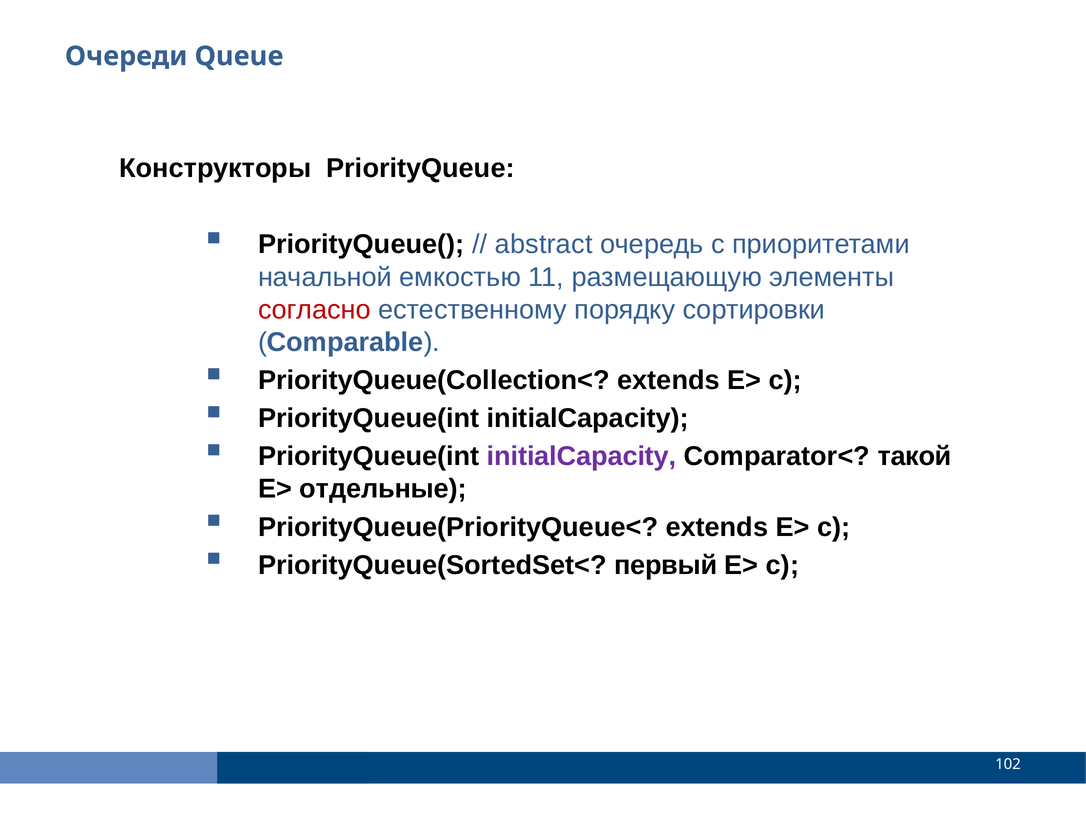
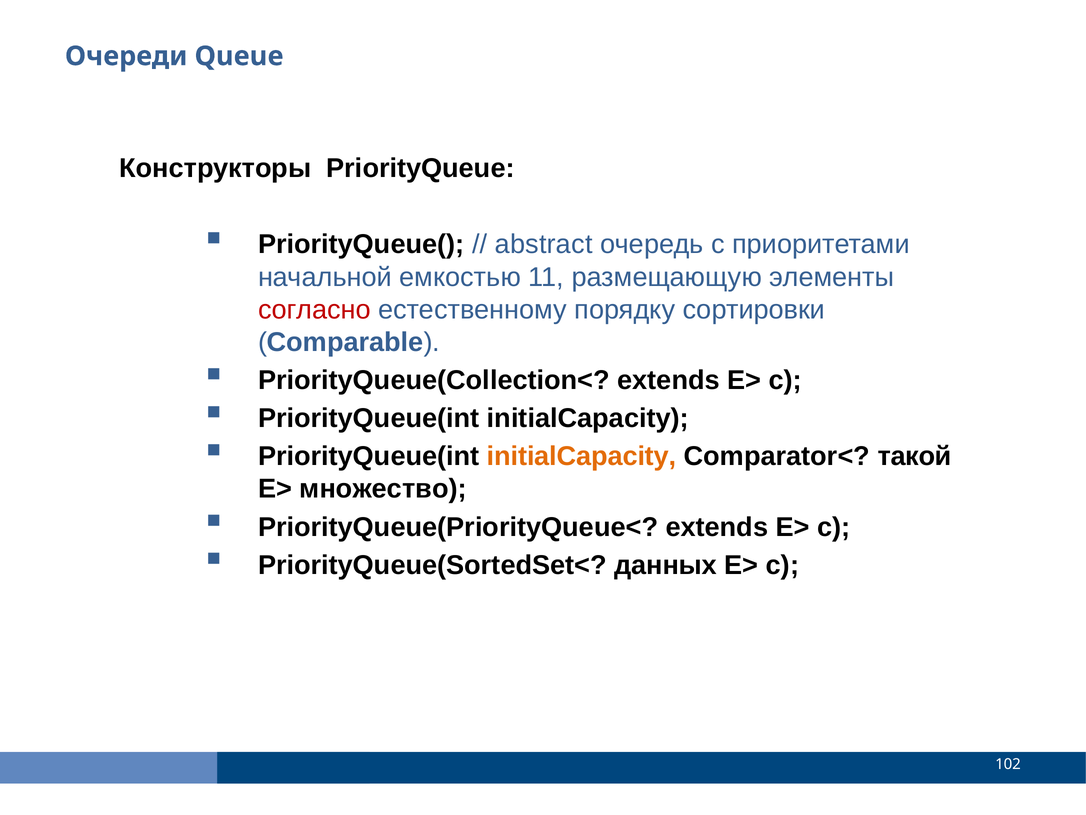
initialCapacity colour: purple -> orange (582, 456)
отдельные: отдельные -> множество (383, 489)
первый: первый -> данных (666, 565)
